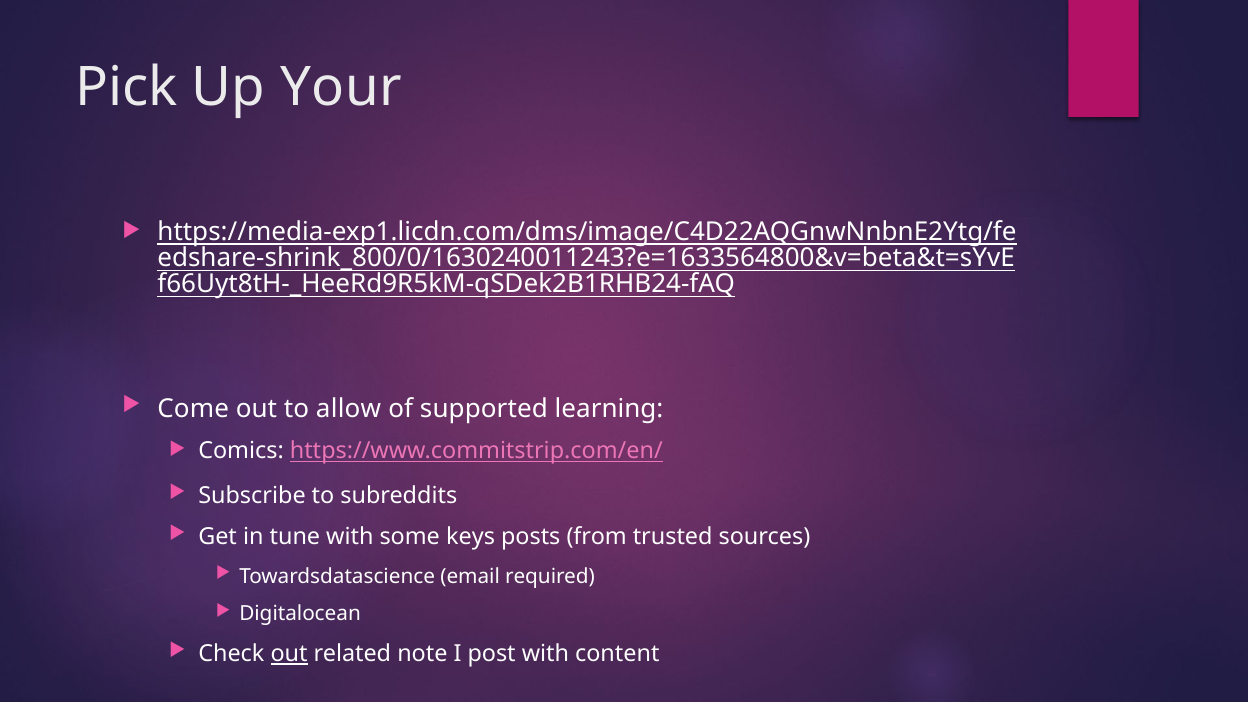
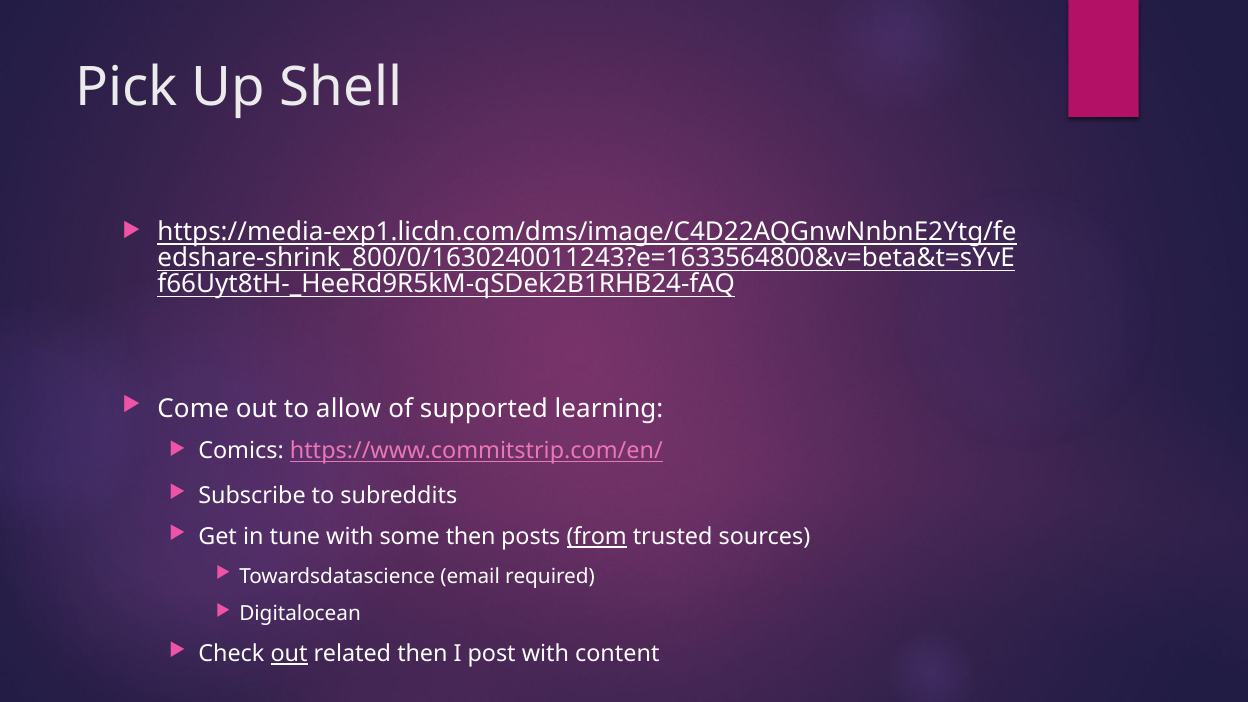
Your: Your -> Shell (341, 88)
some keys: keys -> then (471, 537)
from underline: none -> present (597, 537)
related note: note -> then (422, 654)
